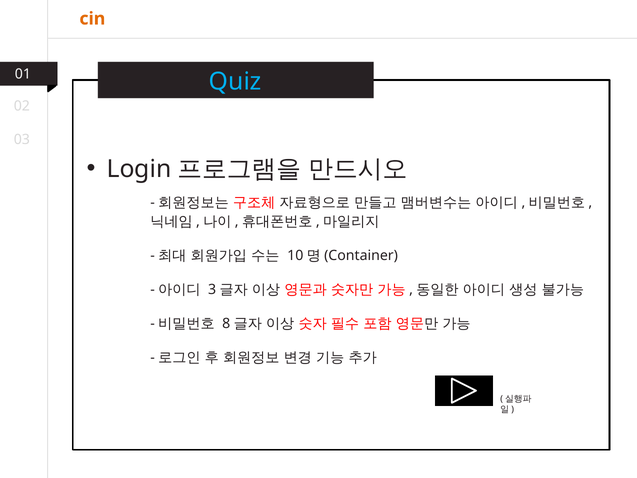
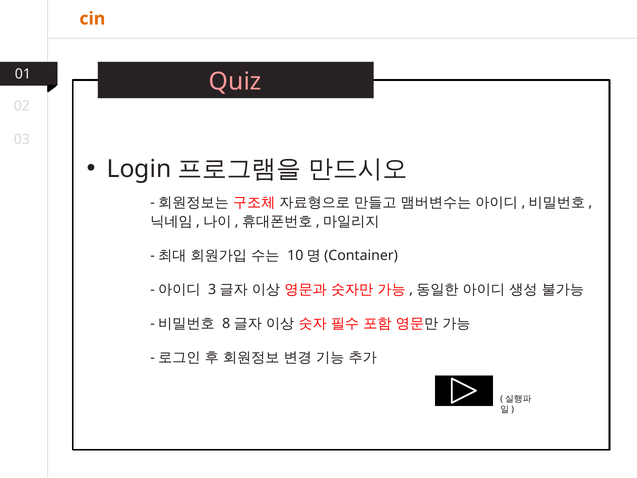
Quiz colour: light blue -> pink (235, 81)
